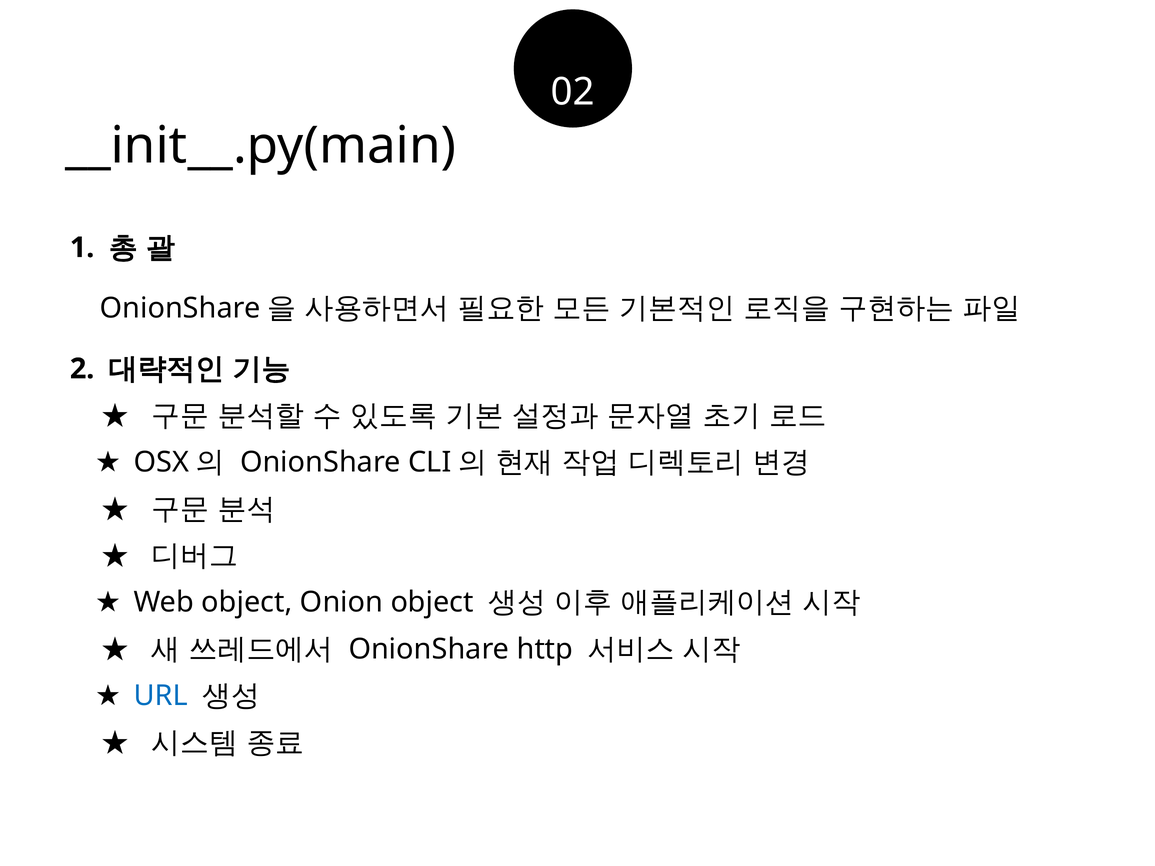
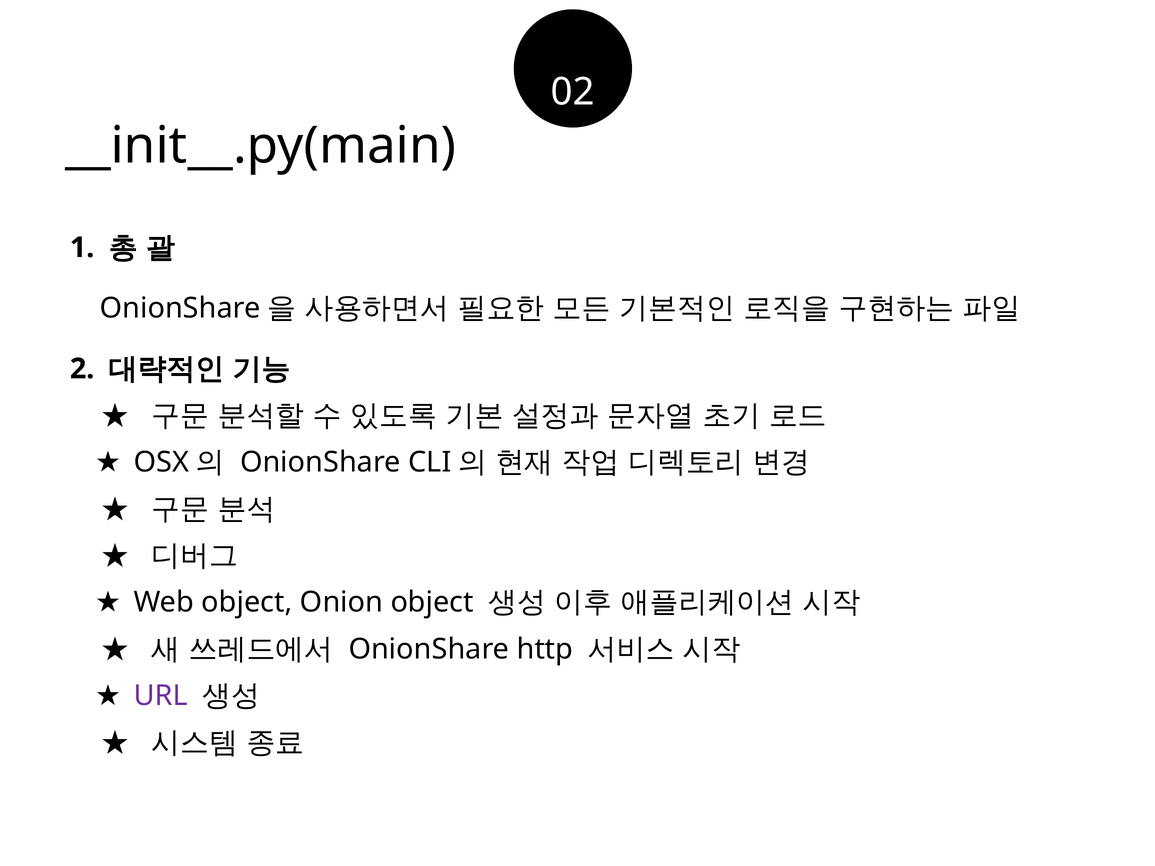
URL colour: blue -> purple (161, 696)
